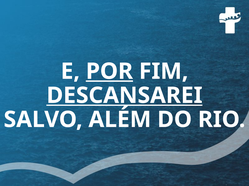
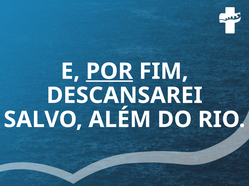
DESCANSAREI underline: present -> none (124, 96)
